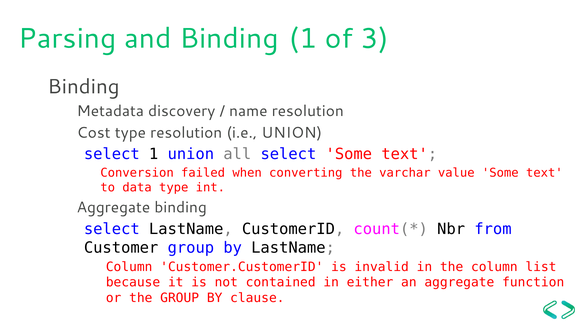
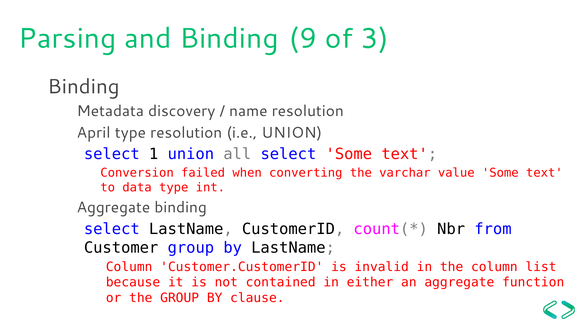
Binding 1: 1 -> 9 (303, 38)
Cost: Cost -> April (94, 133)
